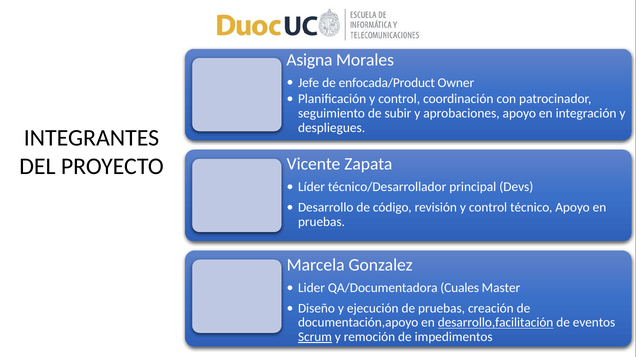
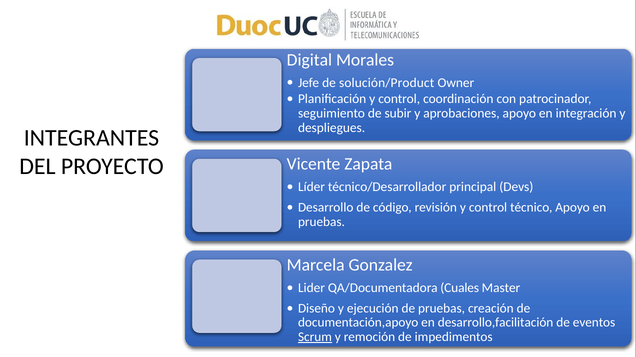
Asigna: Asigna -> Digital (309, 60)
enfocada/Product: enfocada/Product -> solución/Product (387, 83)
desarrollo,facilitación underline: present -> none (496, 323)
